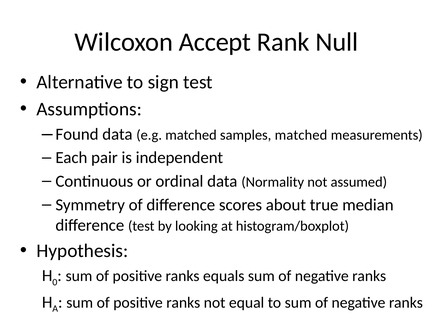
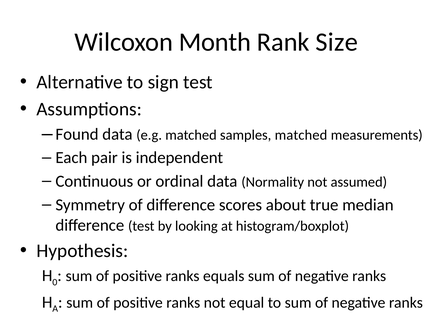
Accept: Accept -> Month (215, 42)
Null: Null -> Size (337, 42)
